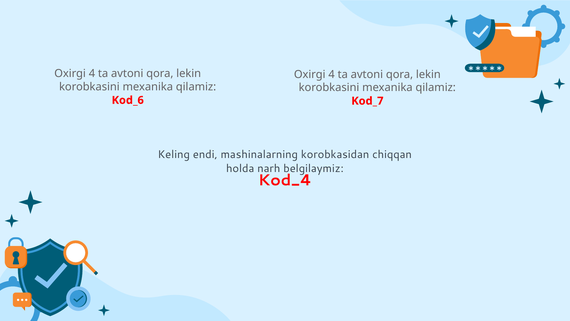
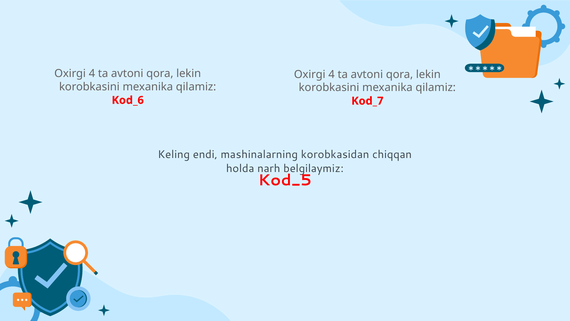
Kod_4: Kod_4 -> Kod_5 (285, 180)
